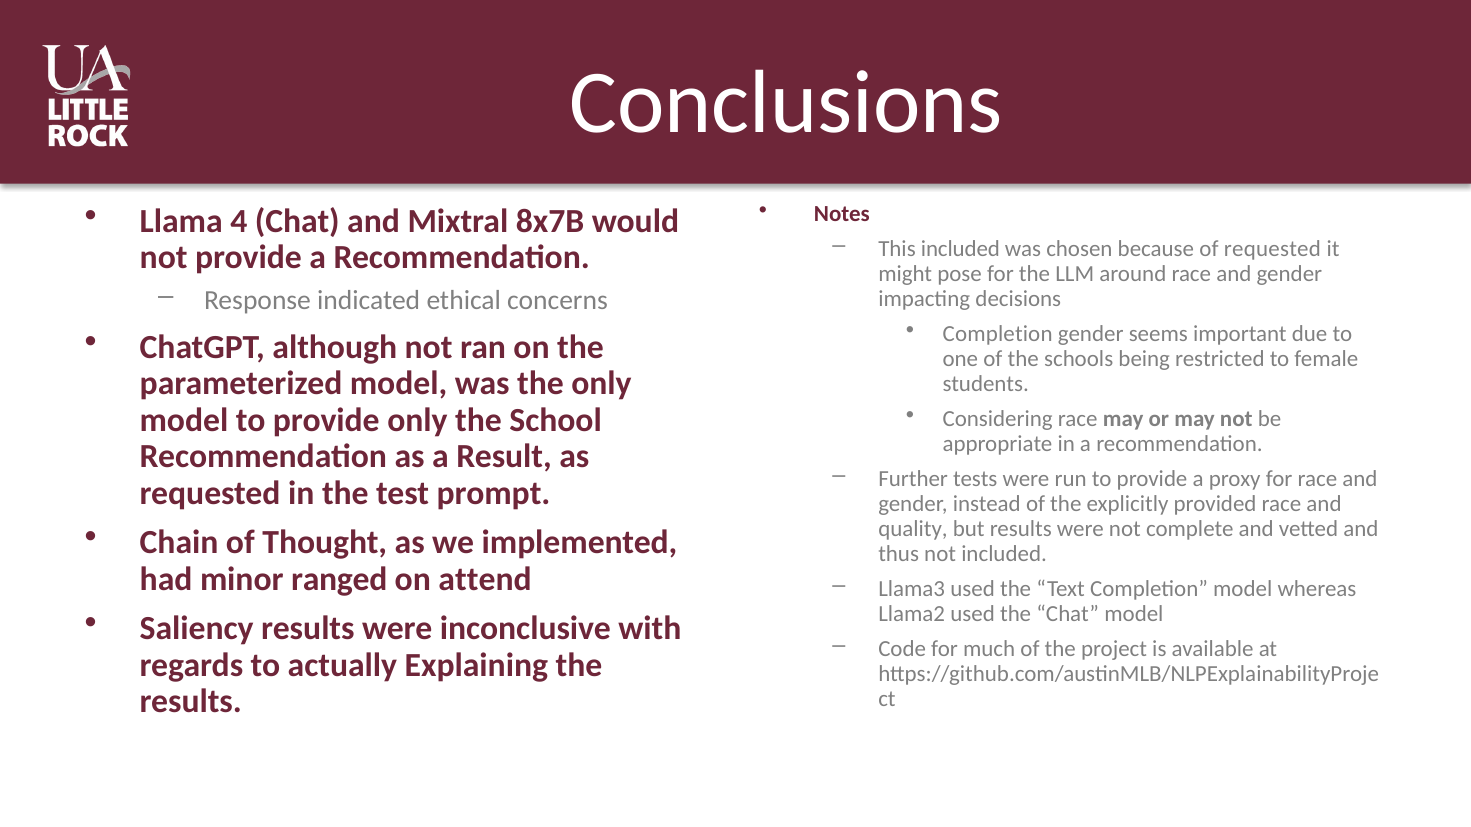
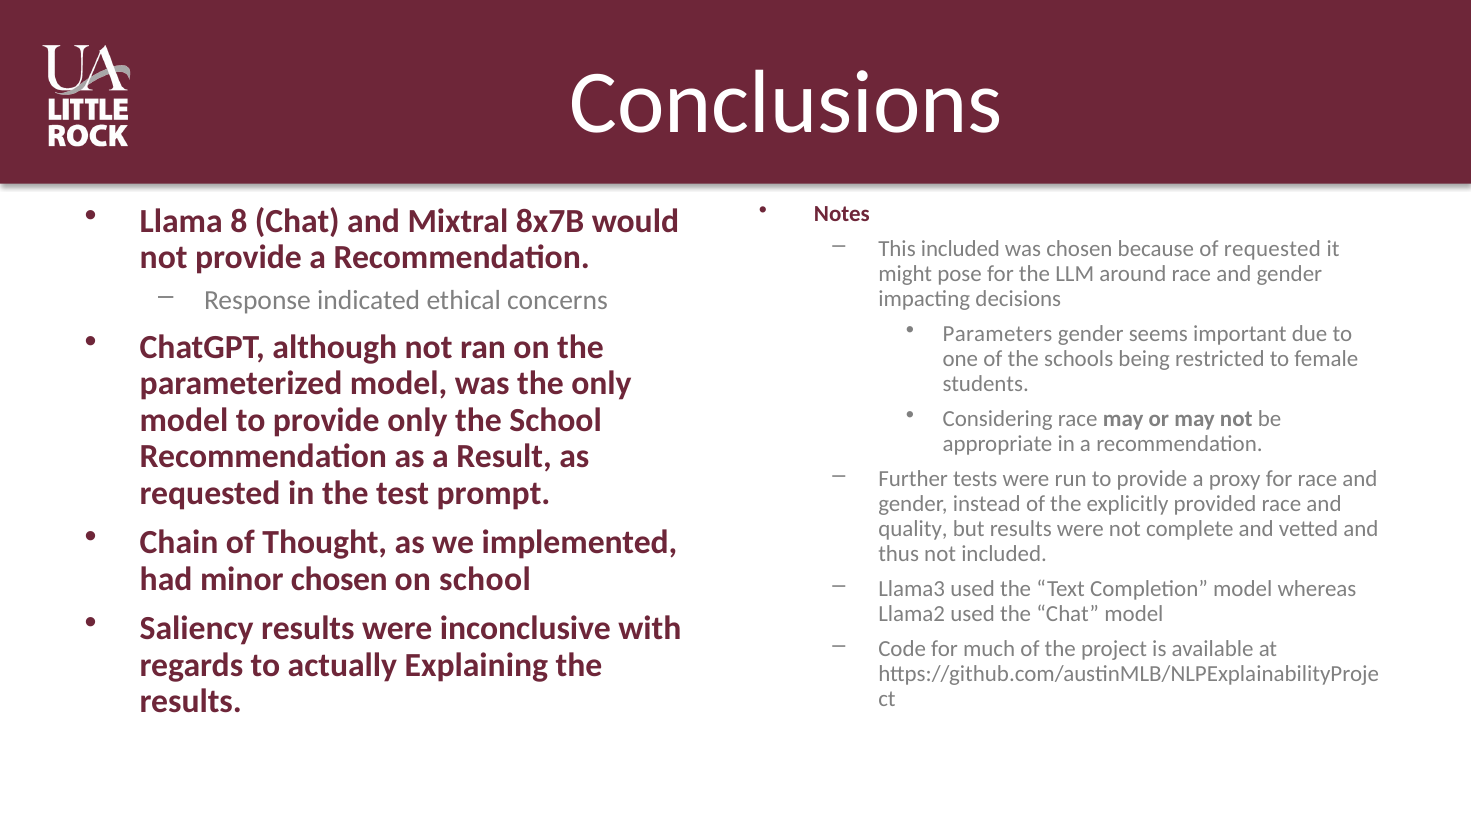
4: 4 -> 8 (239, 221)
Completion: Completion -> Parameters (998, 334)
minor ranged: ranged -> chosen (339, 579)
on attend: attend -> school (485, 579)
